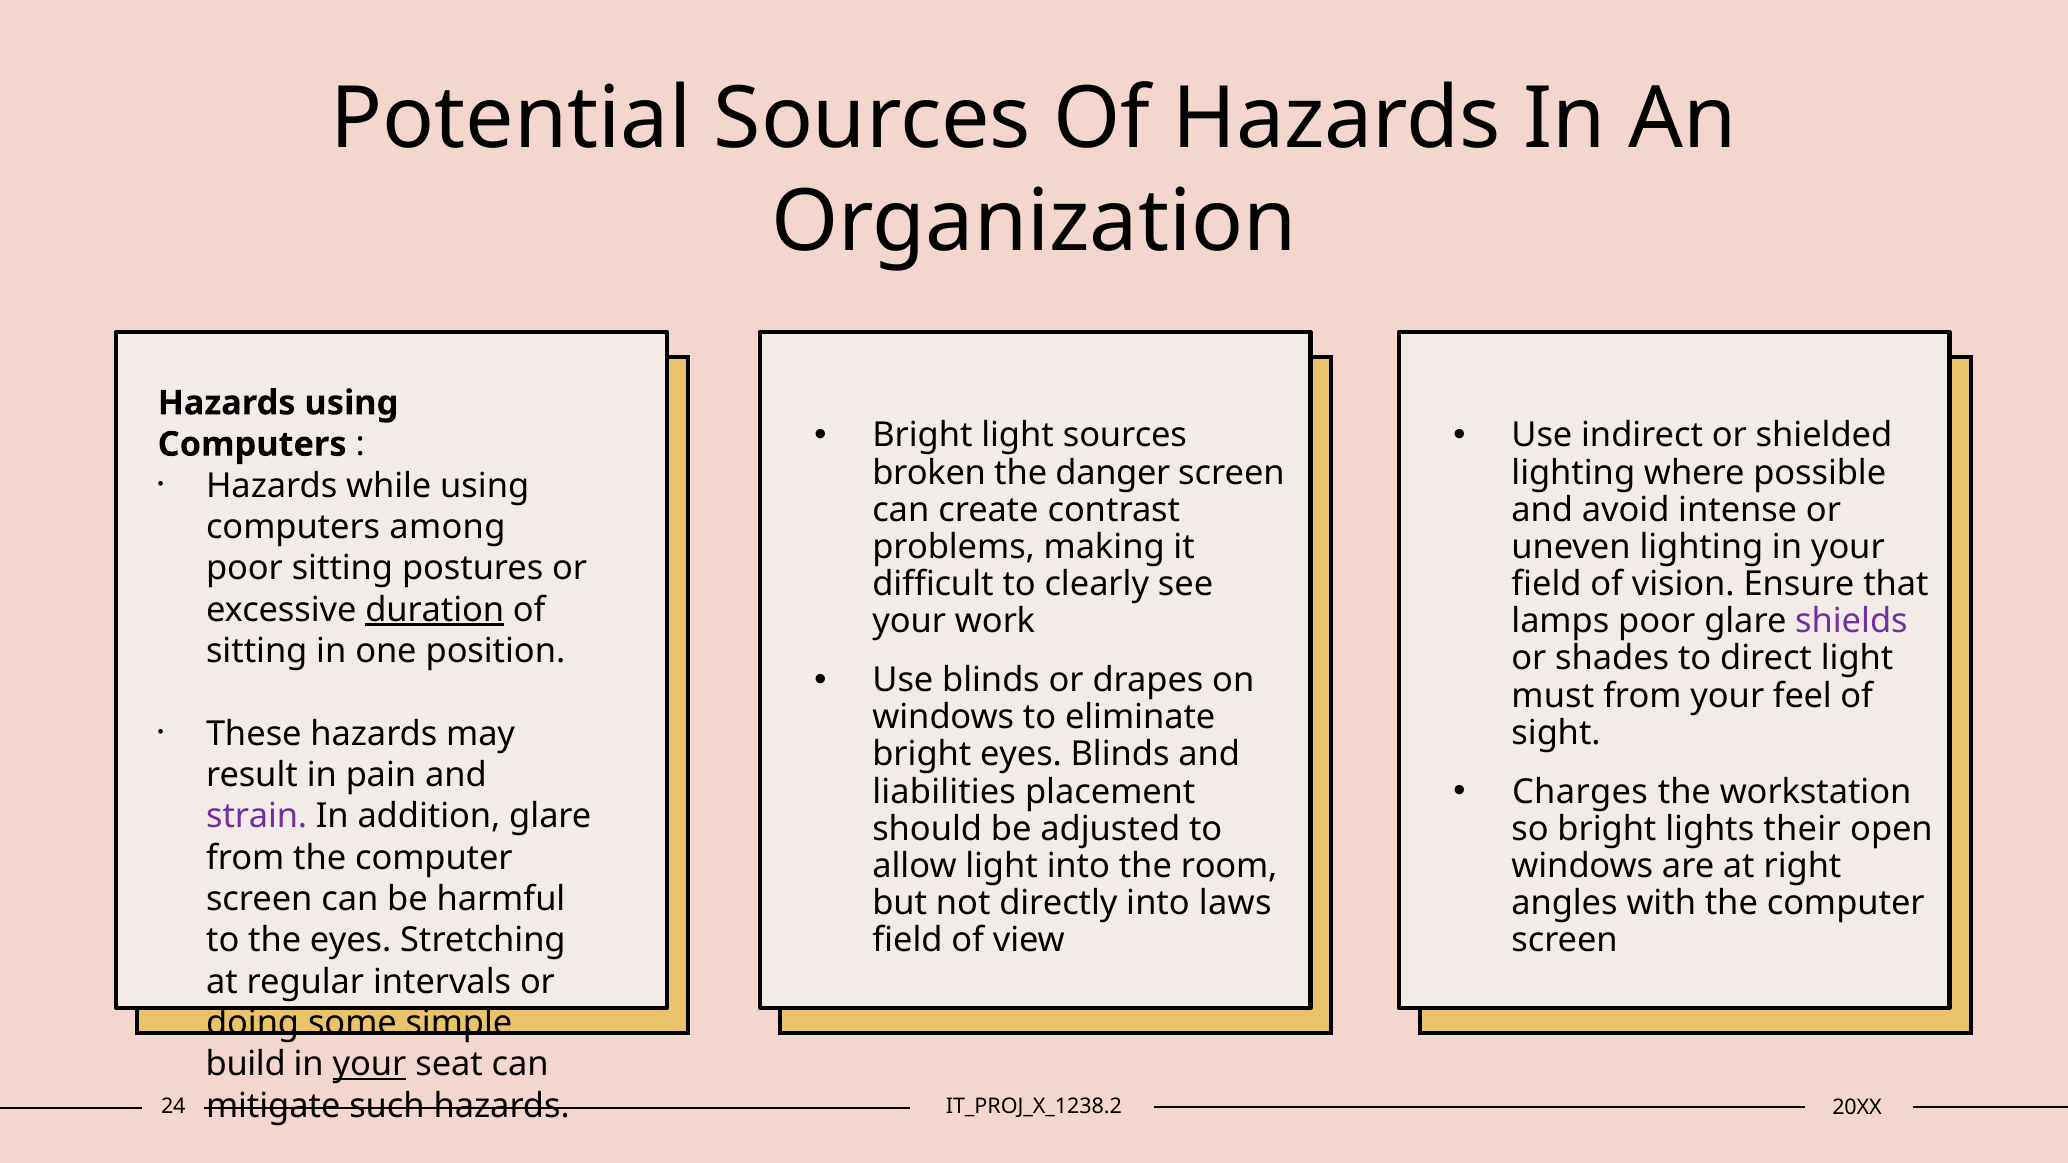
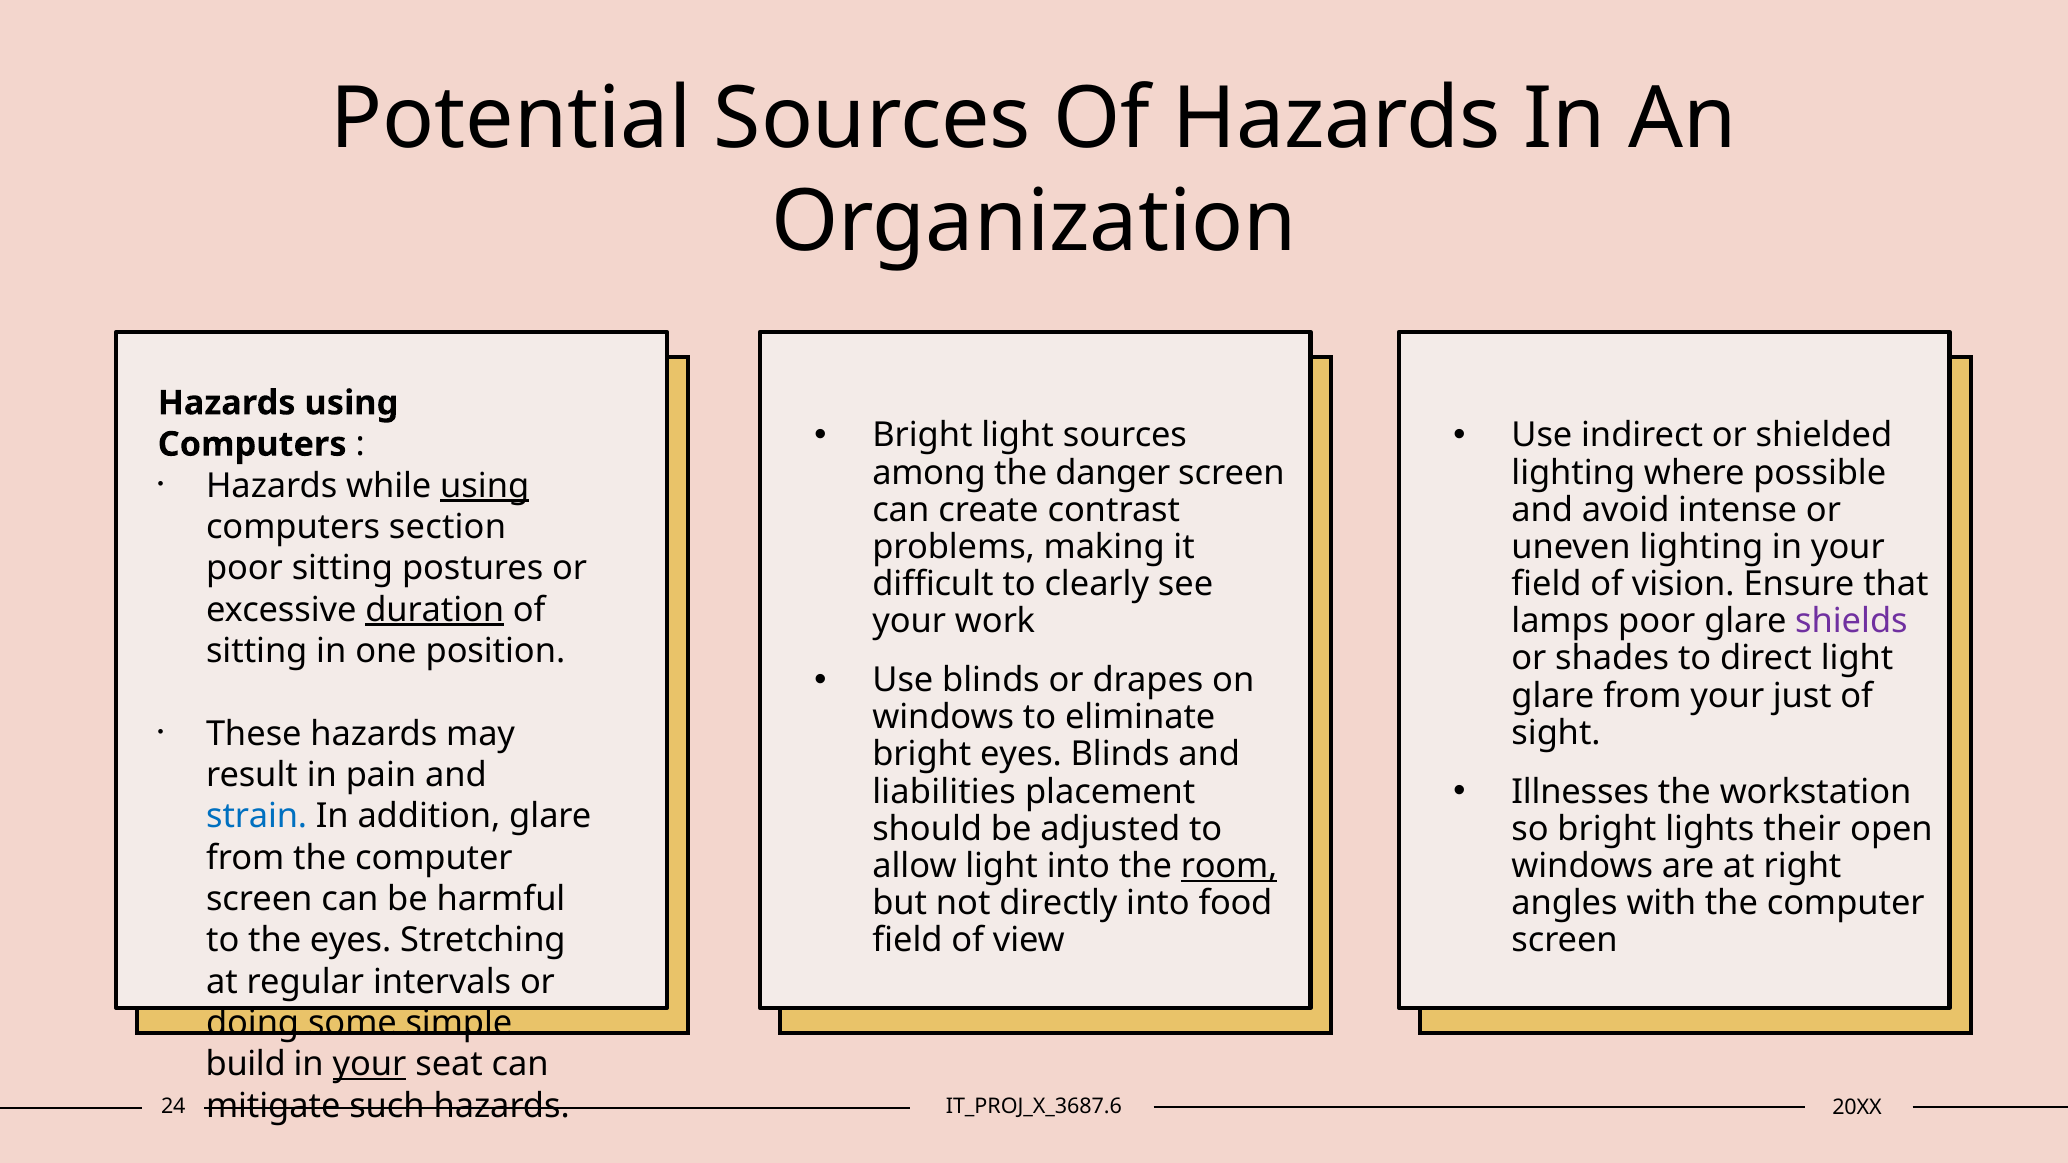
broken: broken -> among (929, 473)
using underline: none -> present (485, 486)
among: among -> section (448, 527)
must: must -> glare (1553, 696)
feel: feel -> just (1802, 696)
Charges: Charges -> Illnesses (1580, 792)
strain colour: purple -> blue (257, 817)
room underline: none -> present (1229, 866)
laws: laws -> food (1235, 903)
IT_PROJ_X_1238.2: IT_PROJ_X_1238.2 -> IT_PROJ_X_3687.6 (1034, 1106)
